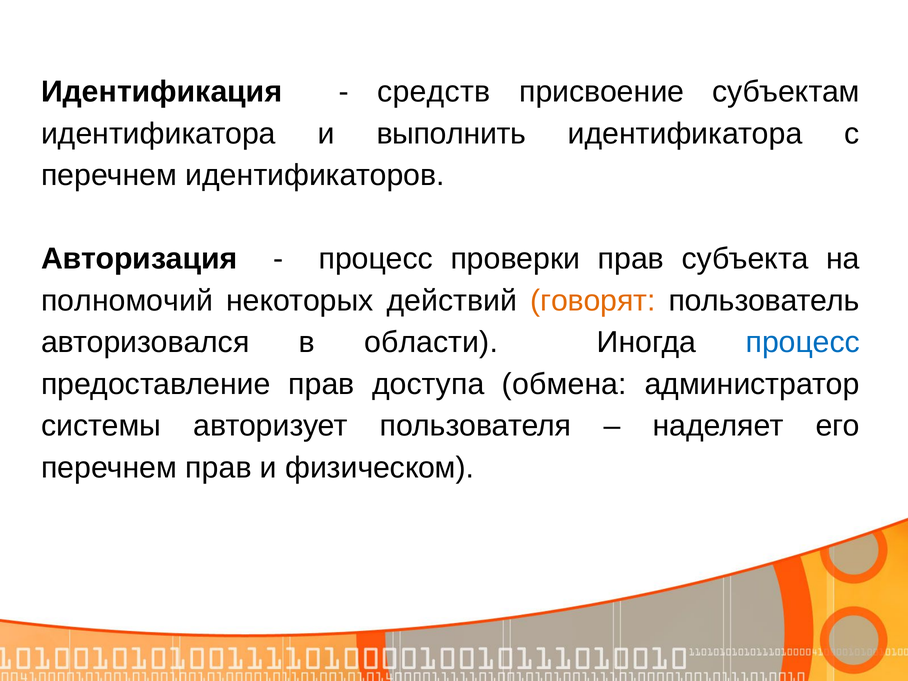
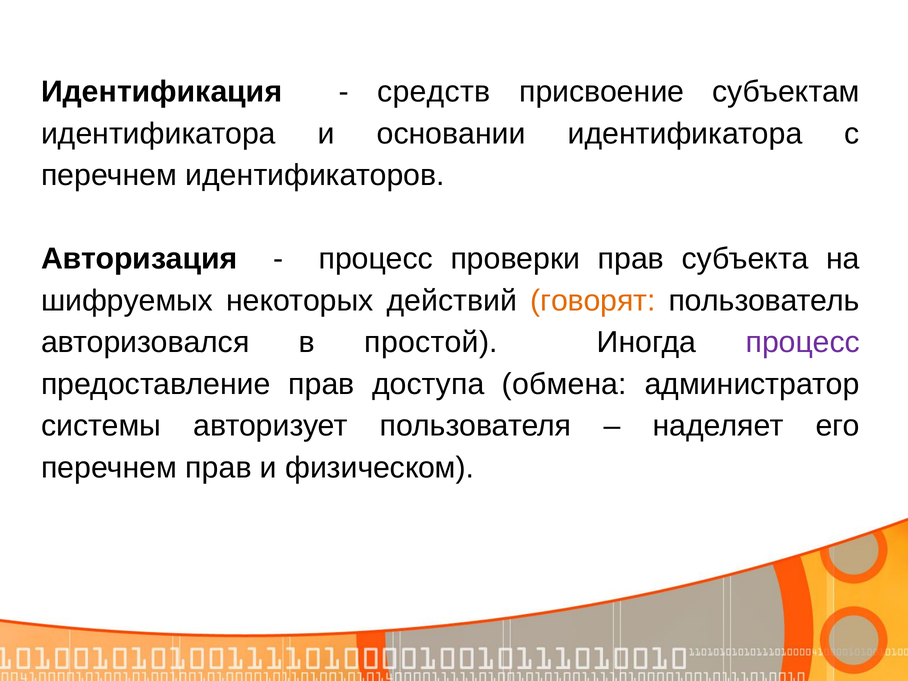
выполнить: выполнить -> основании (451, 134)
полномочий: полномочий -> шифруемых (127, 301)
области: области -> простой (431, 342)
процесс colour: blue -> purple (803, 342)
